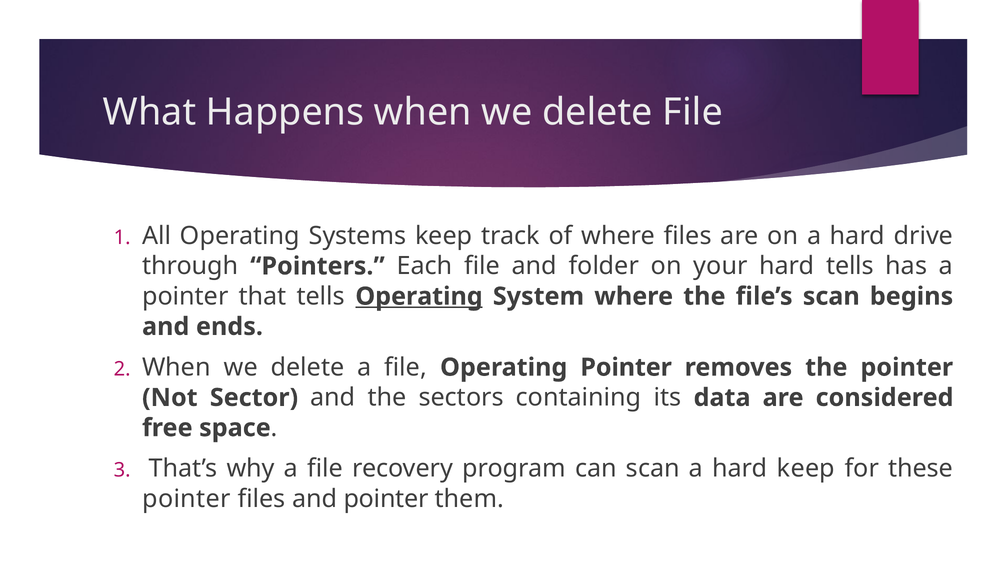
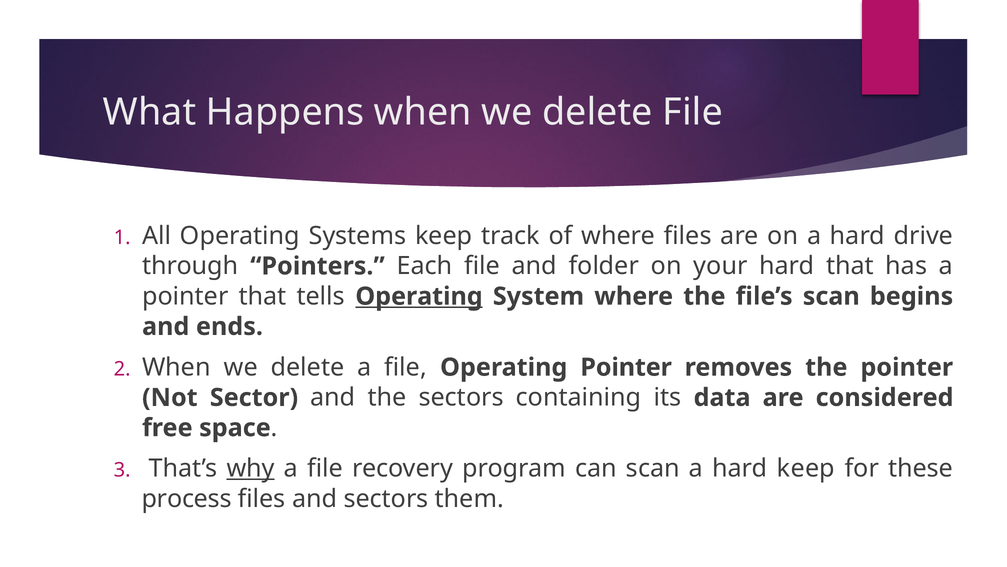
hard tells: tells -> that (850, 266)
why underline: none -> present (251, 468)
pointer: pointer -> process (187, 498)
and pointer: pointer -> sectors (386, 498)
